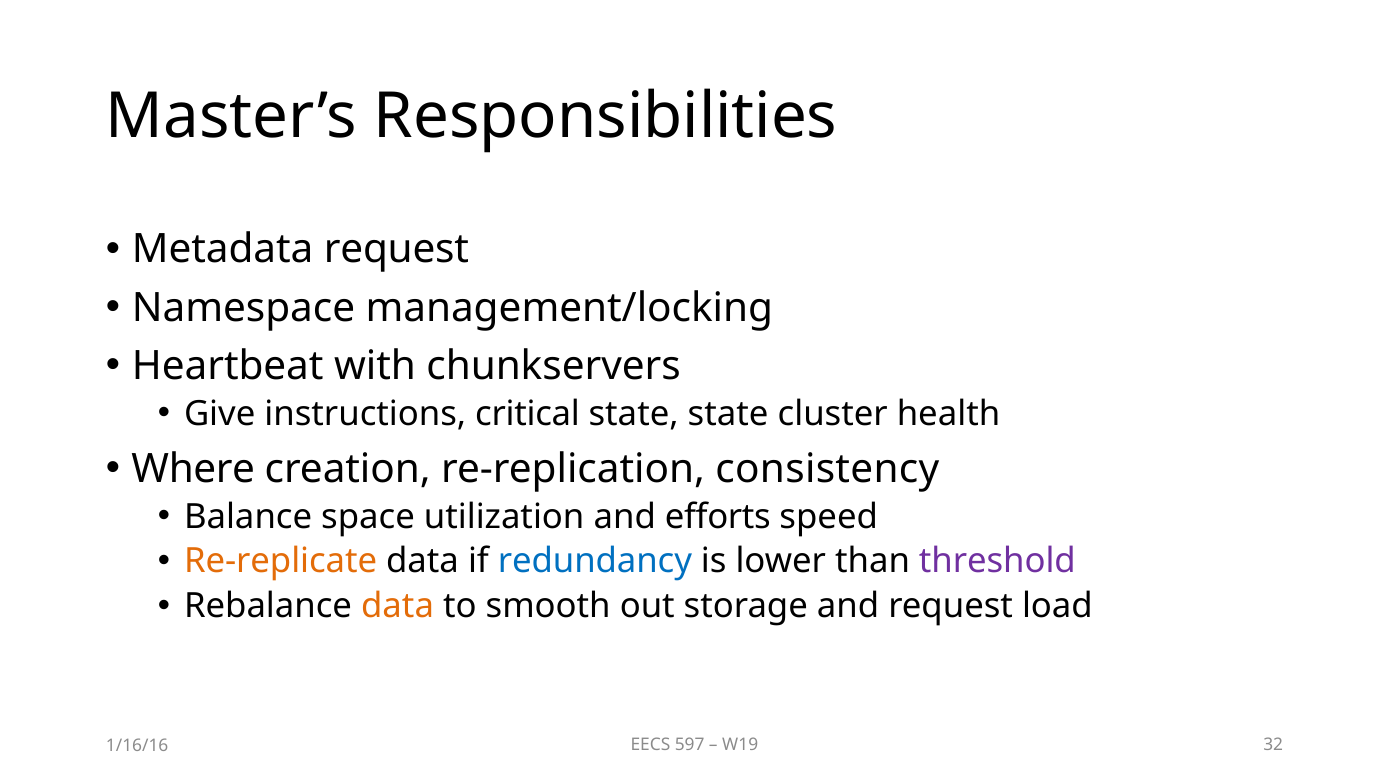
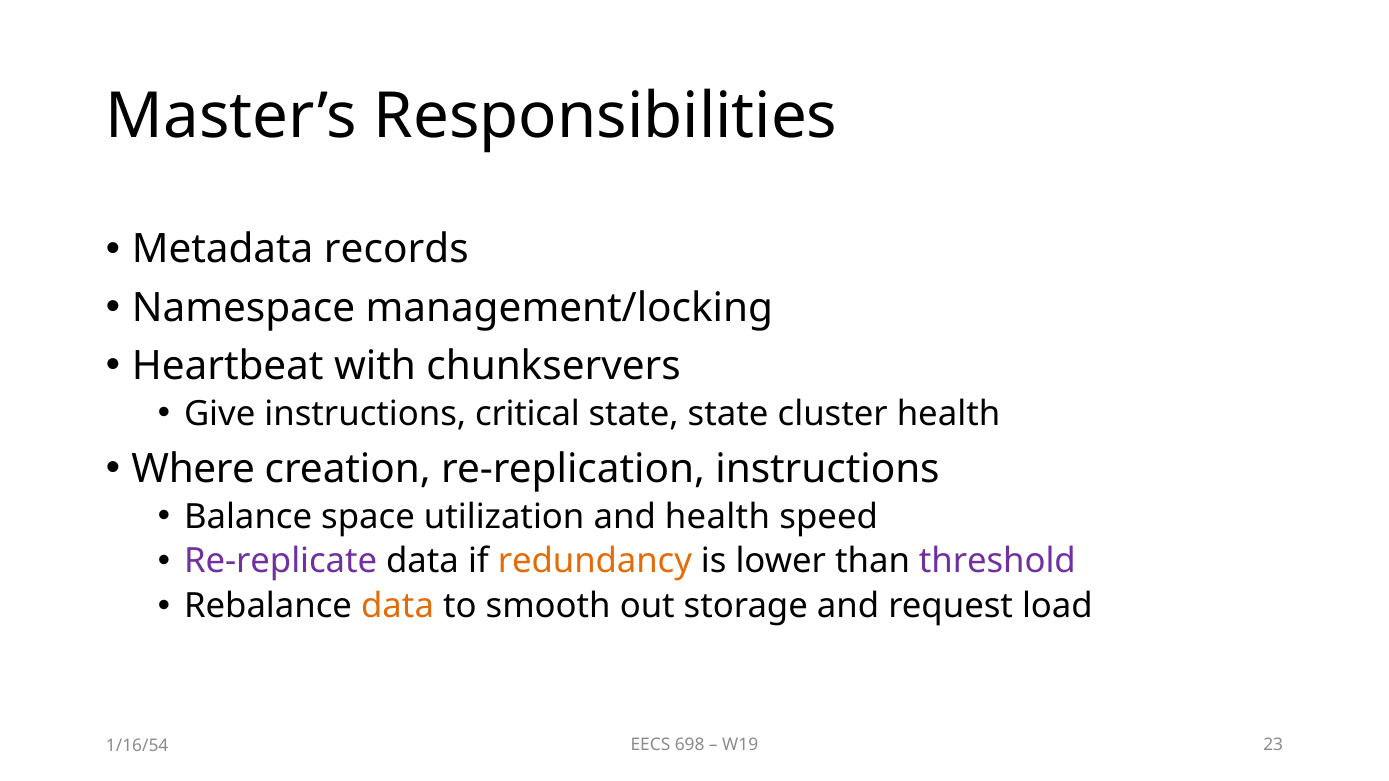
Metadata request: request -> records (396, 250)
re-replication consistency: consistency -> instructions (828, 469)
and efforts: efforts -> health (717, 517)
Re-replicate colour: orange -> purple (281, 562)
redundancy colour: blue -> orange (595, 562)
597: 597 -> 698 (690, 745)
32: 32 -> 23 (1273, 745)
1/16/16: 1/16/16 -> 1/16/54 (137, 746)
